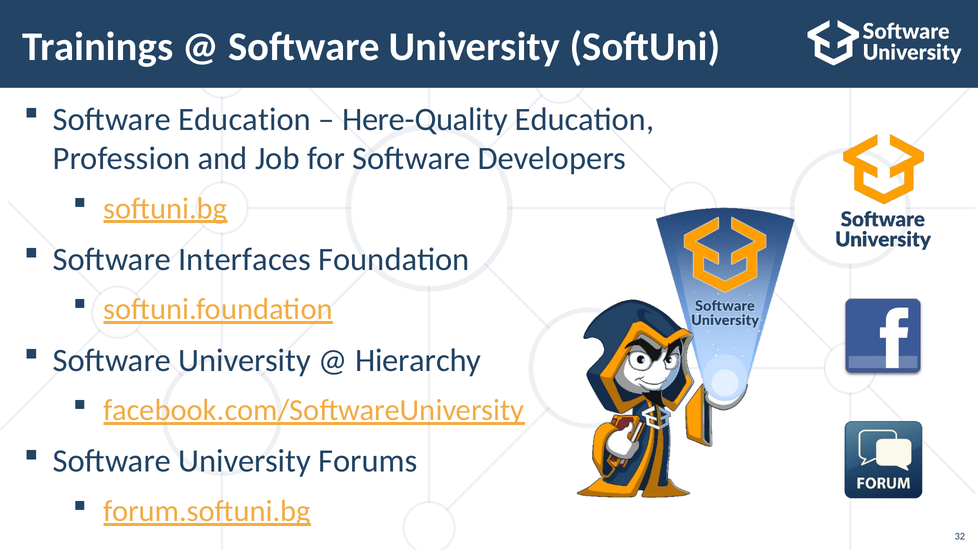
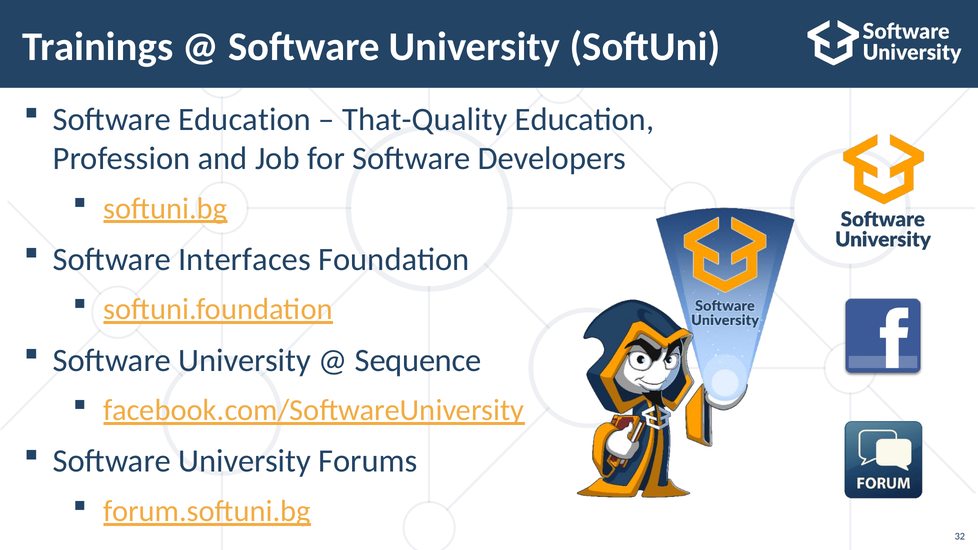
Here-Quality: Here-Quality -> That-Quality (425, 119)
Hierarchy: Hierarchy -> Sequence (418, 360)
